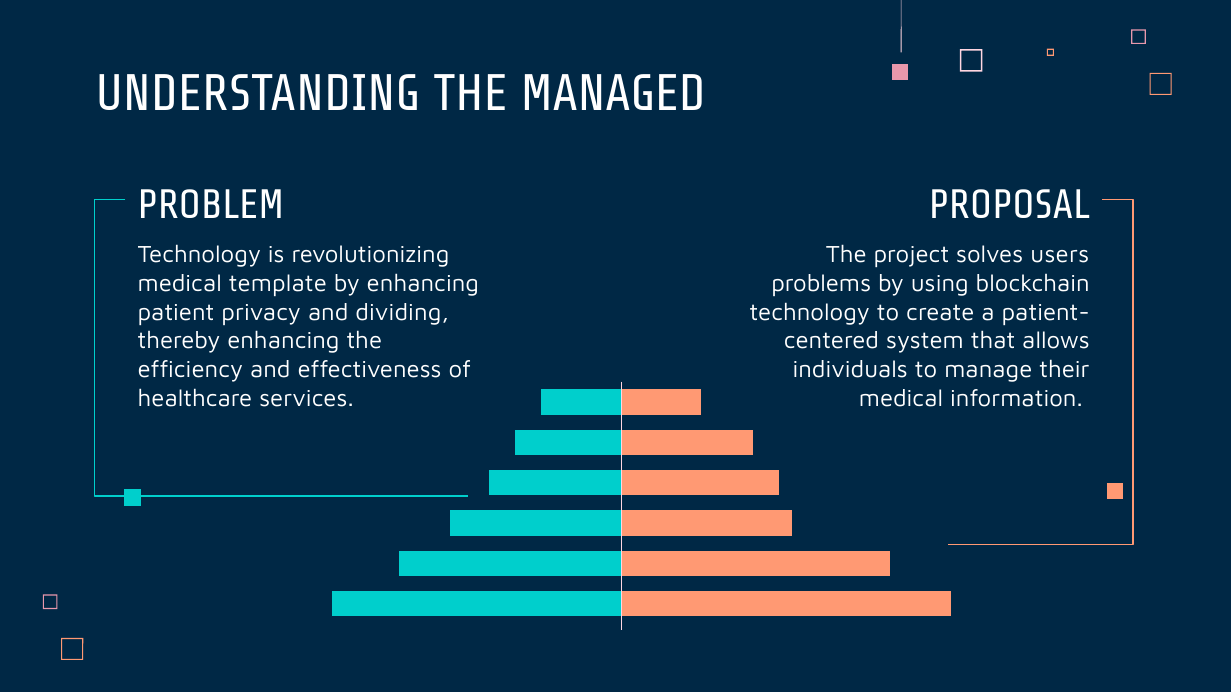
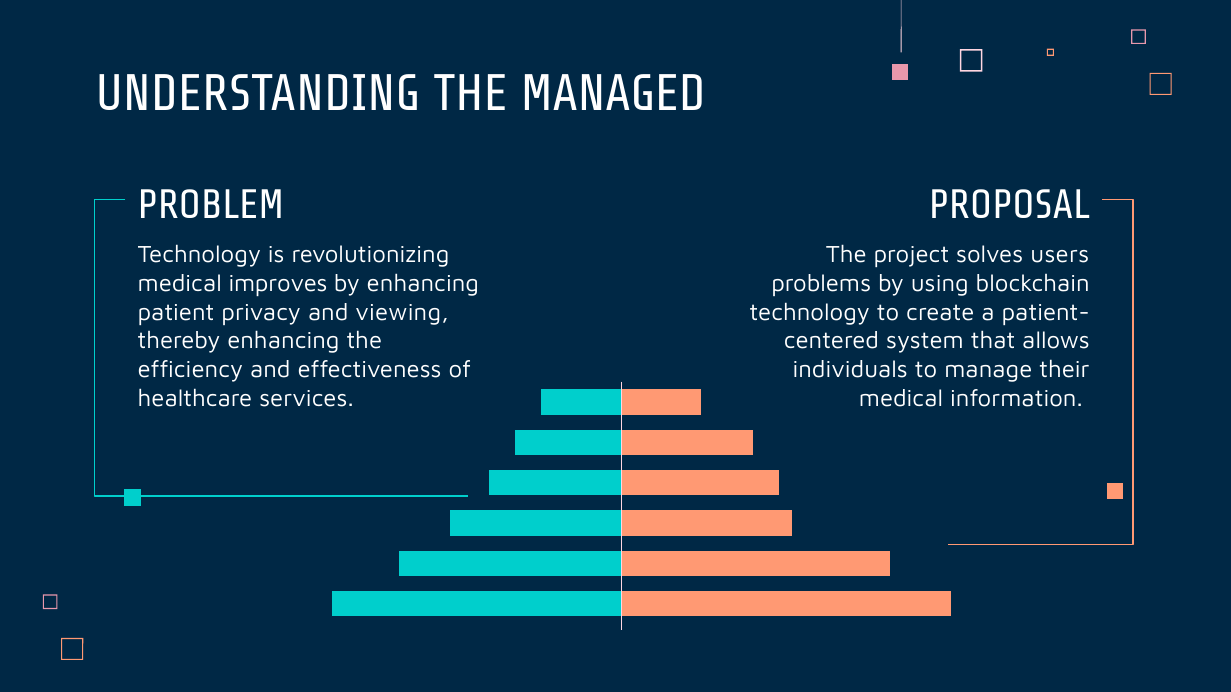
template: template -> improves (278, 284)
dividing: dividing -> viewing (402, 313)
